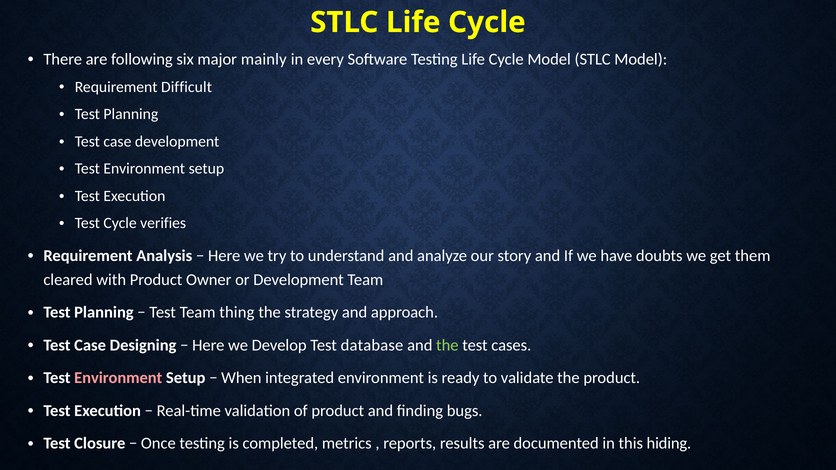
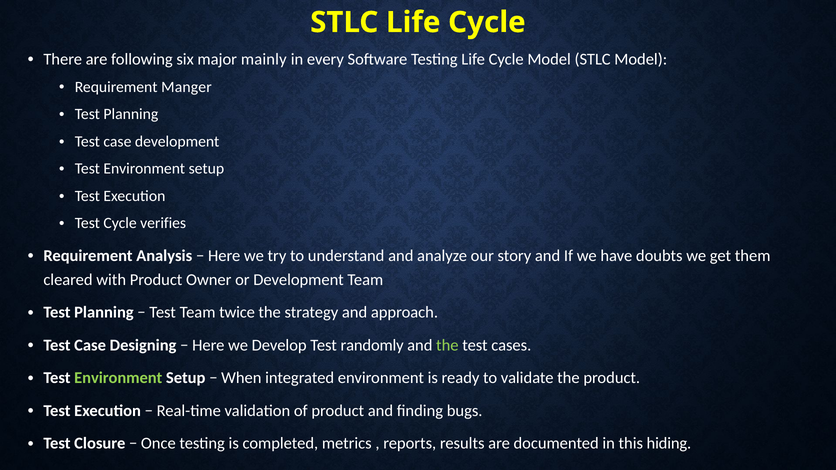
Difficult: Difficult -> Manger (187, 87)
thing: thing -> twice (237, 313)
database: database -> randomly (372, 345)
Environment colour: pink -> light green (118, 378)
